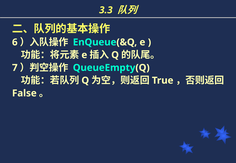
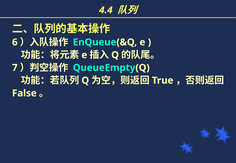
3.3: 3.3 -> 4.4 (106, 10)
